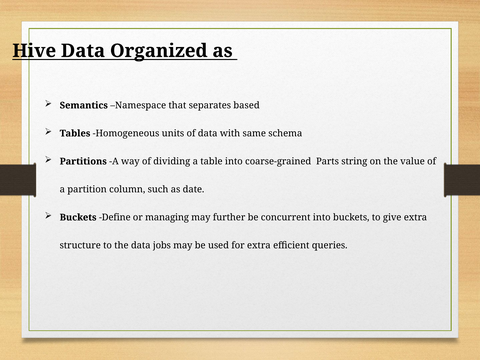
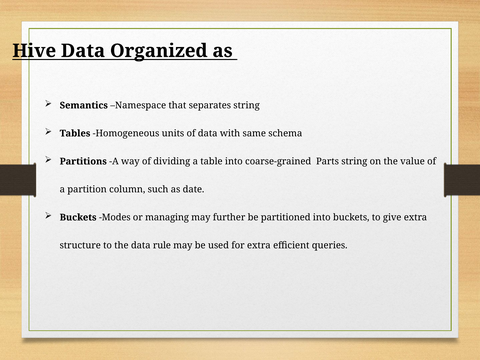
separates based: based -> string (247, 105)
Define: Define -> Modes (115, 217)
concurrent: concurrent -> partitioned (286, 217)
jobs: jobs -> rule (162, 245)
